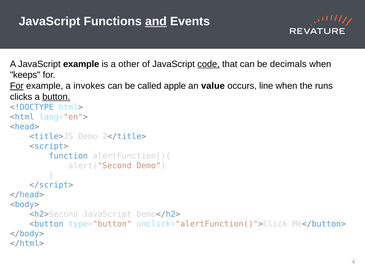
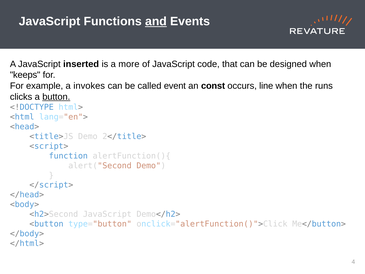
JavaScript example: example -> inserted (81, 64)
other: other -> more (129, 64)
code underline: present -> none (209, 64)
decimals: decimals -> designed (288, 64)
For underline: present -> none (17, 86)
apple: apple -> event (175, 86)
value: value -> const (213, 86)
